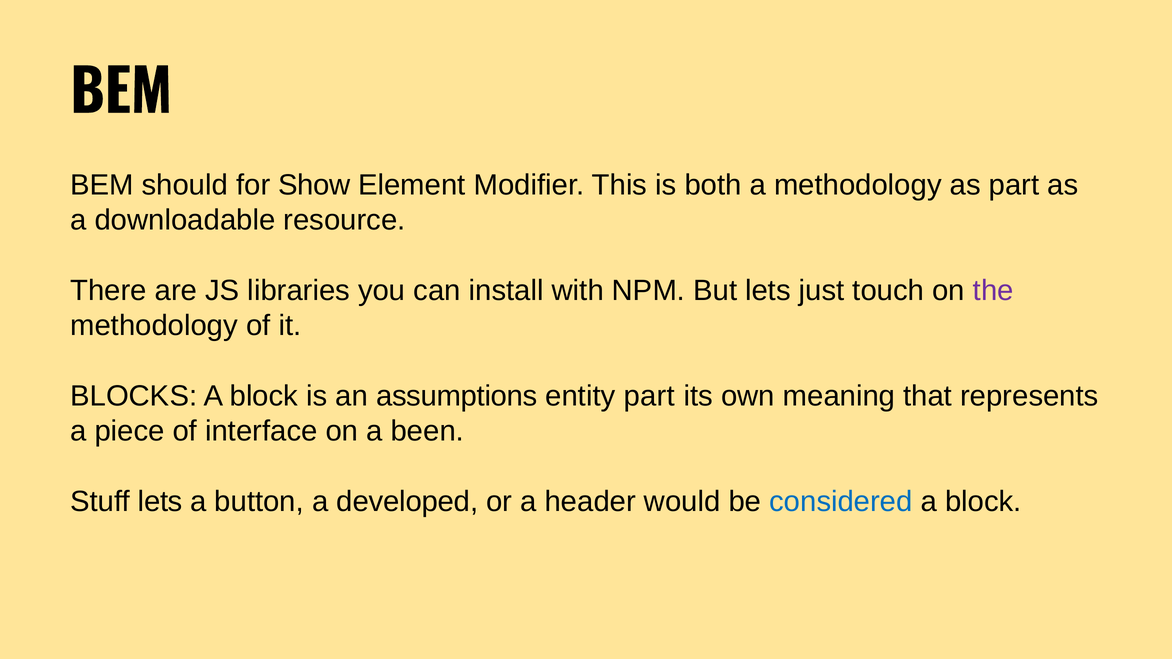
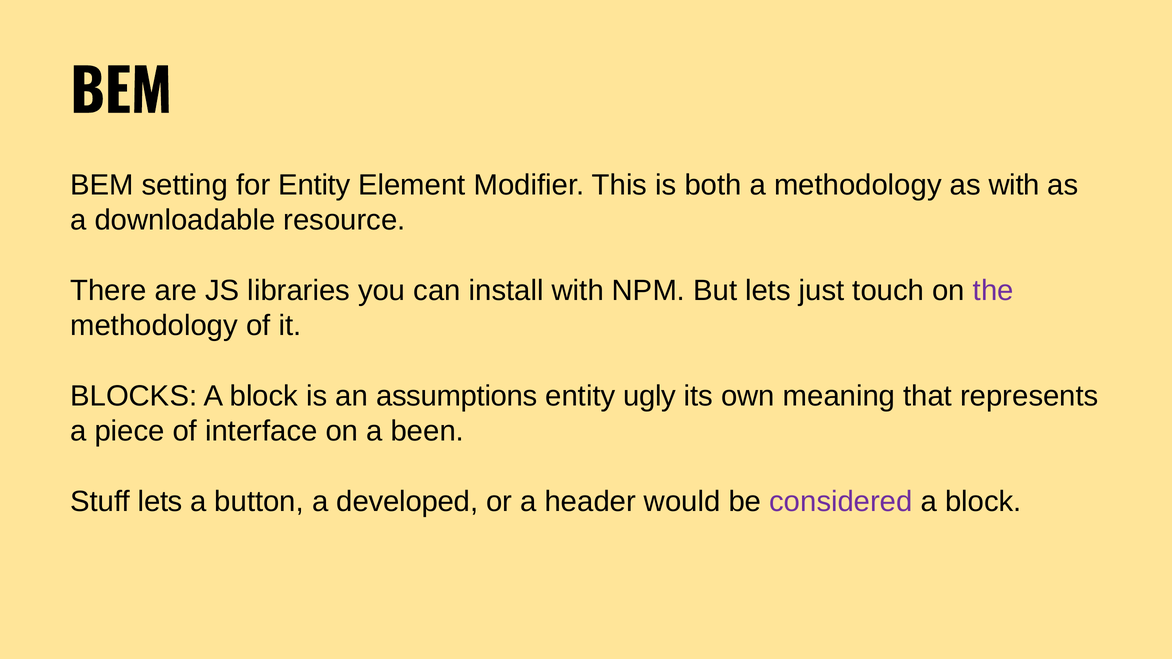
should: should -> setting (185, 185)
for Show: Show -> Entity (314, 185)
as part: part -> with (1014, 185)
entity part: part -> ugly (650, 396)
considered colour: blue -> purple (841, 502)
